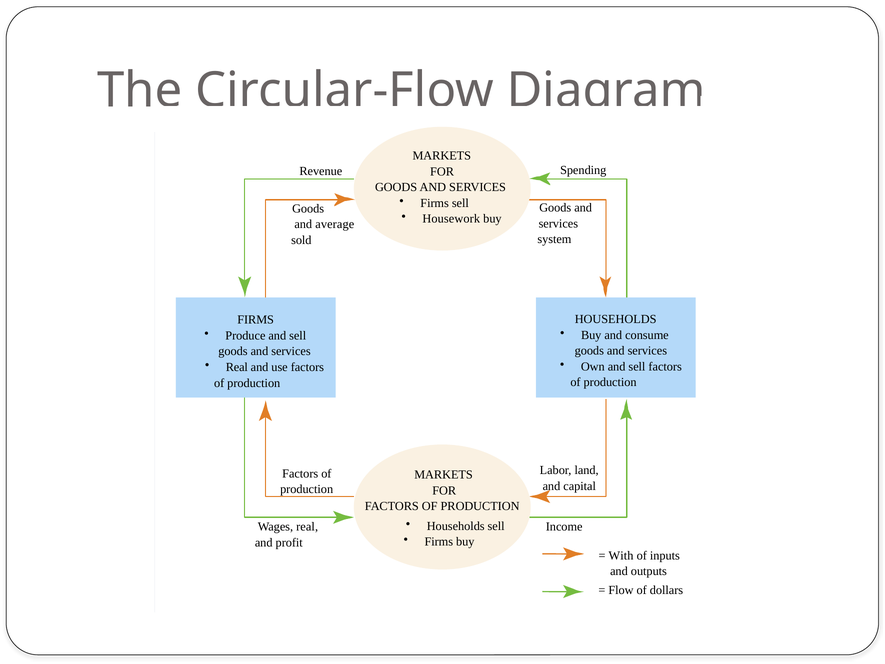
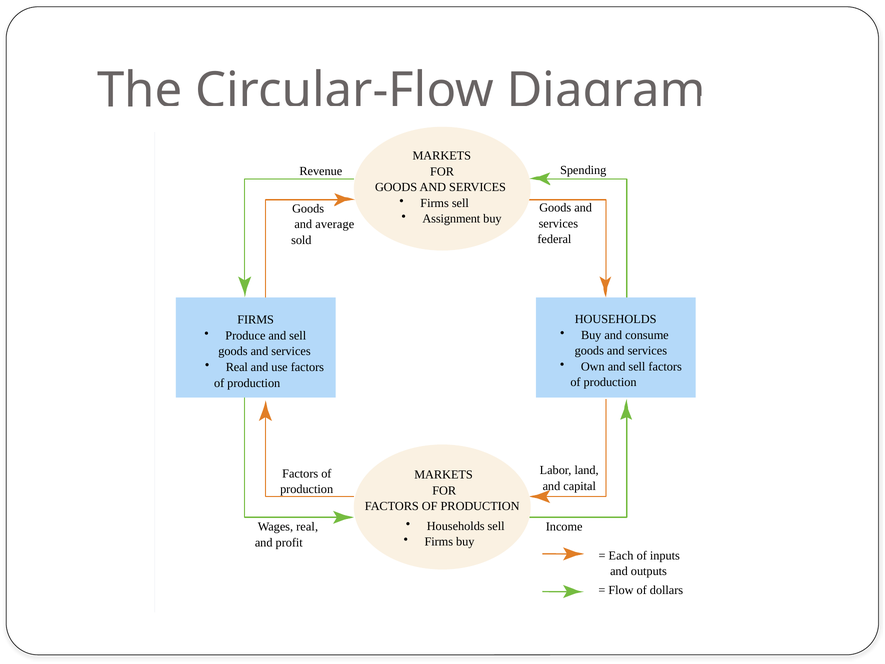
Housework: Housework -> Assignment (451, 219)
system: system -> federal (554, 239)
With: With -> Each (621, 555)
